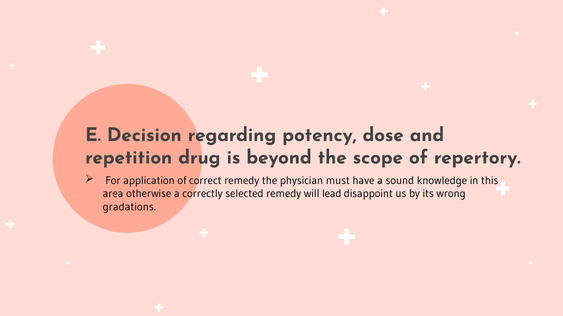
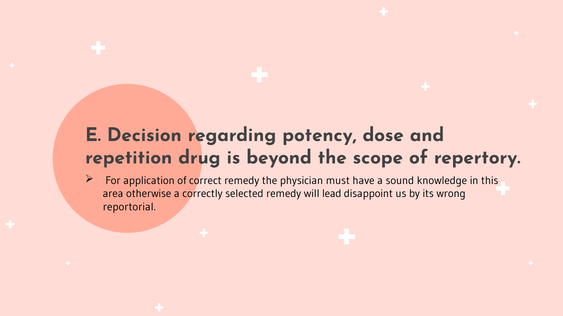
gradations: gradations -> reportorial (129, 207)
